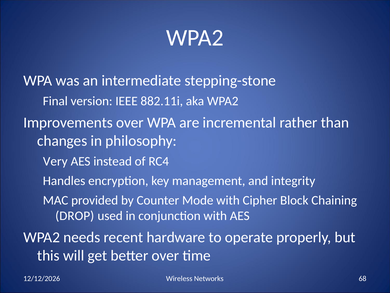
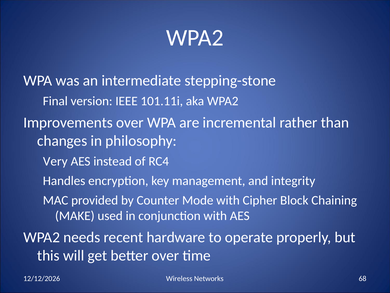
882.11i: 882.11i -> 101.11i (162, 101)
DROP: DROP -> MAKE (75, 215)
